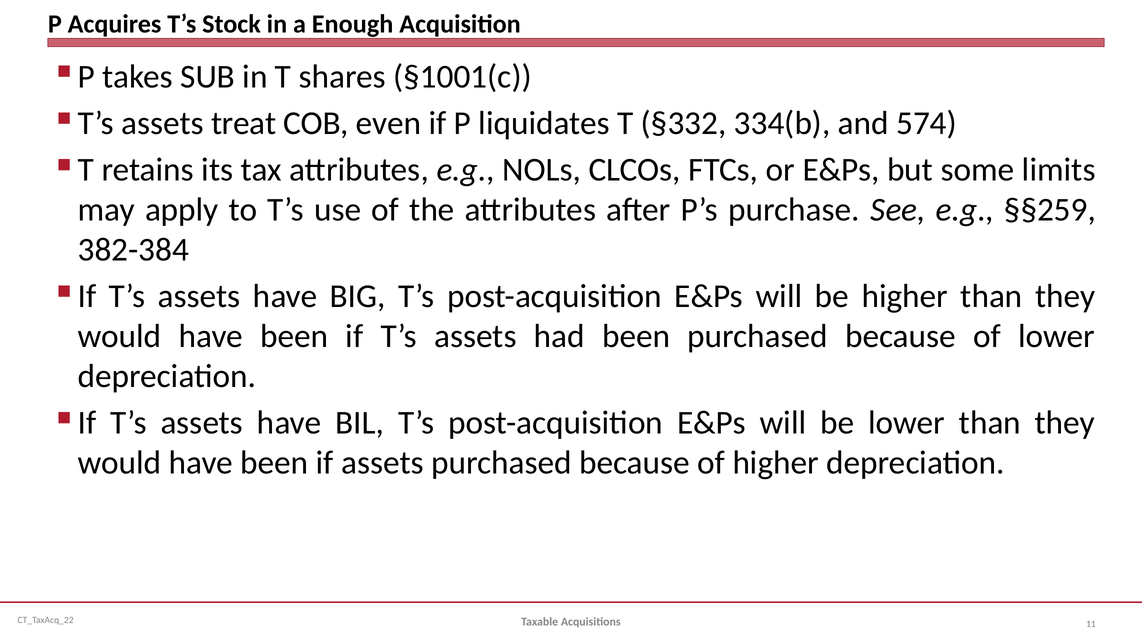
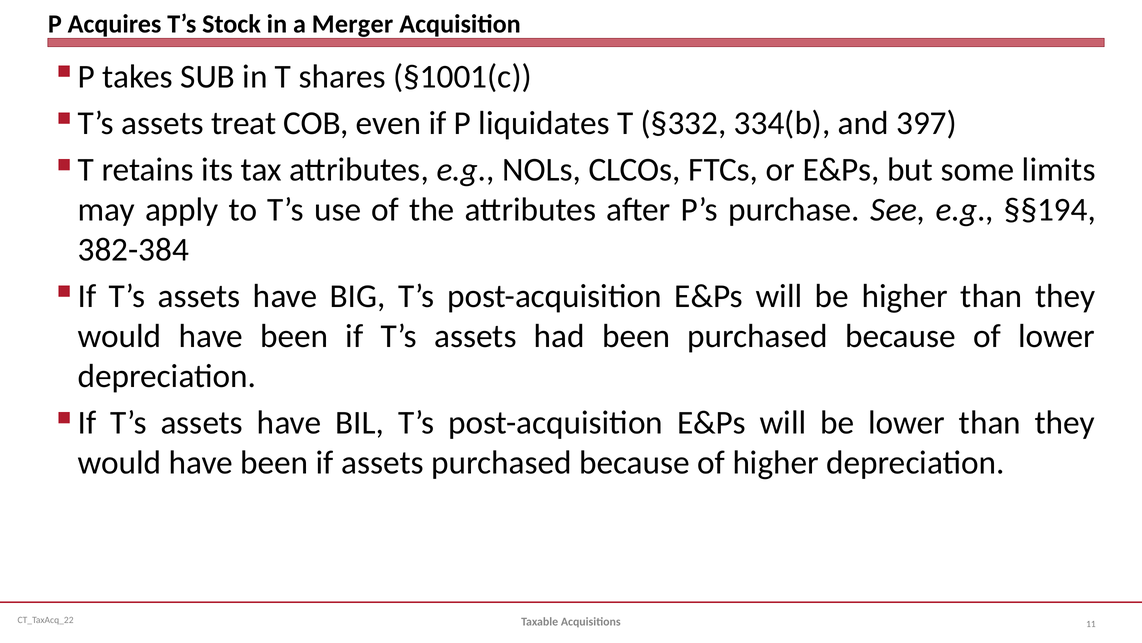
Enough: Enough -> Merger (353, 24)
574: 574 -> 397 (927, 123)
§§259: §§259 -> §§194 (1050, 209)
